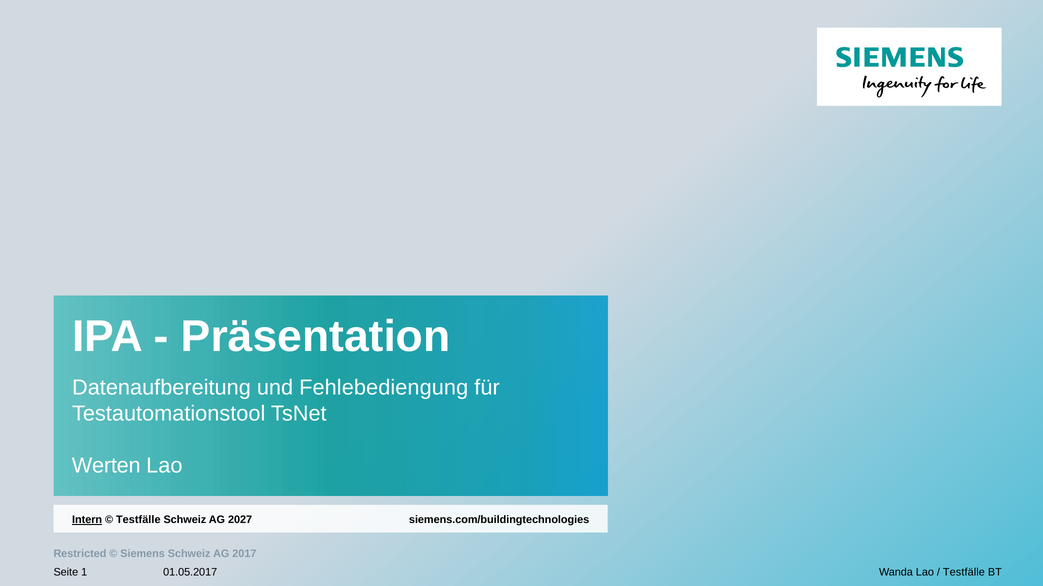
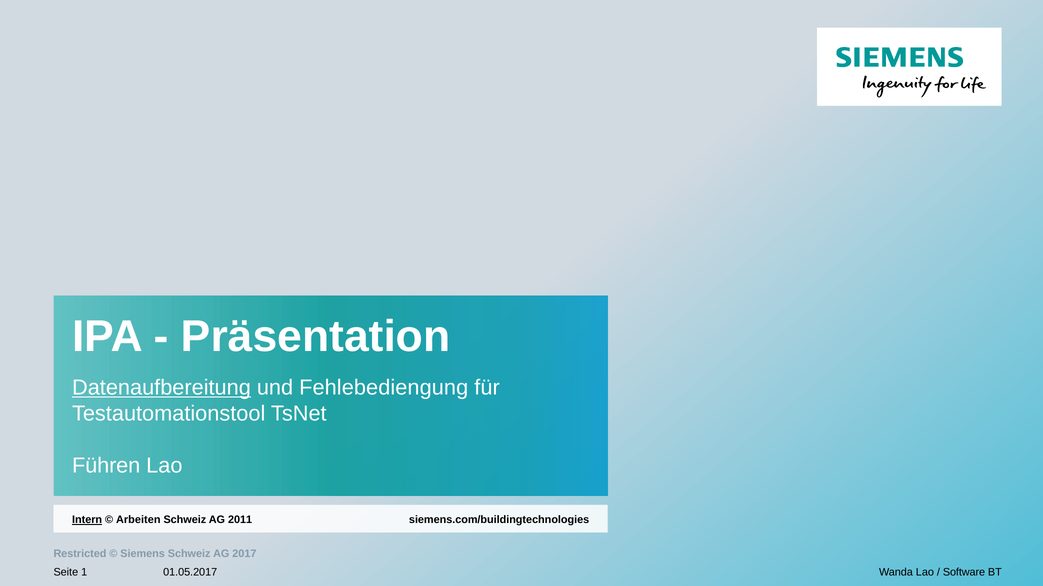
Datenaufbereitung underline: none -> present (161, 388)
Werten: Werten -> Führen (106, 466)
Testfälle: Testfälle -> Arbeiten (138, 520)
2027: 2027 -> 2011 (240, 520)
Testfälle: Testfälle -> Software (964, 573)
